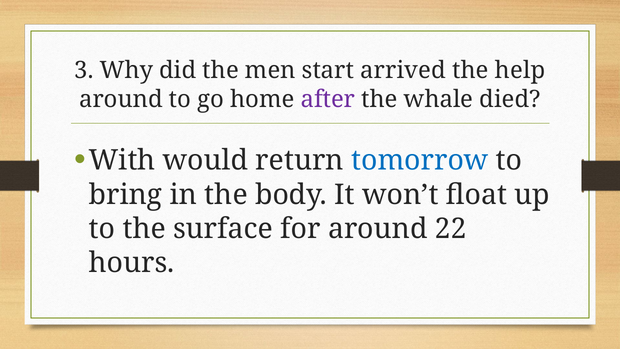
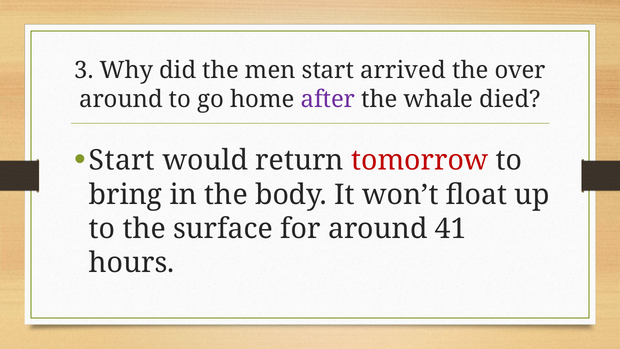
help: help -> over (520, 70)
With: With -> Start (122, 160)
tomorrow colour: blue -> red (420, 160)
22: 22 -> 41 (451, 229)
